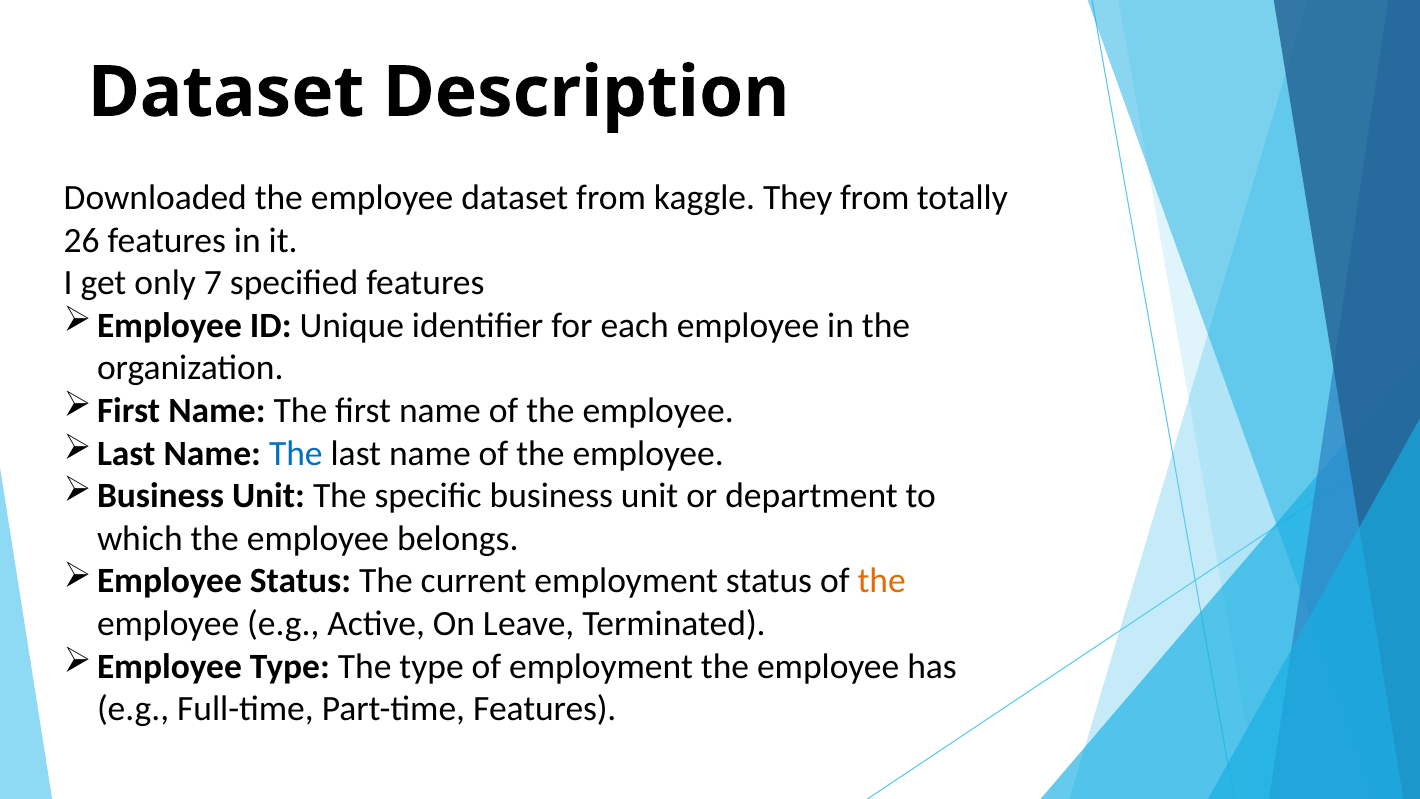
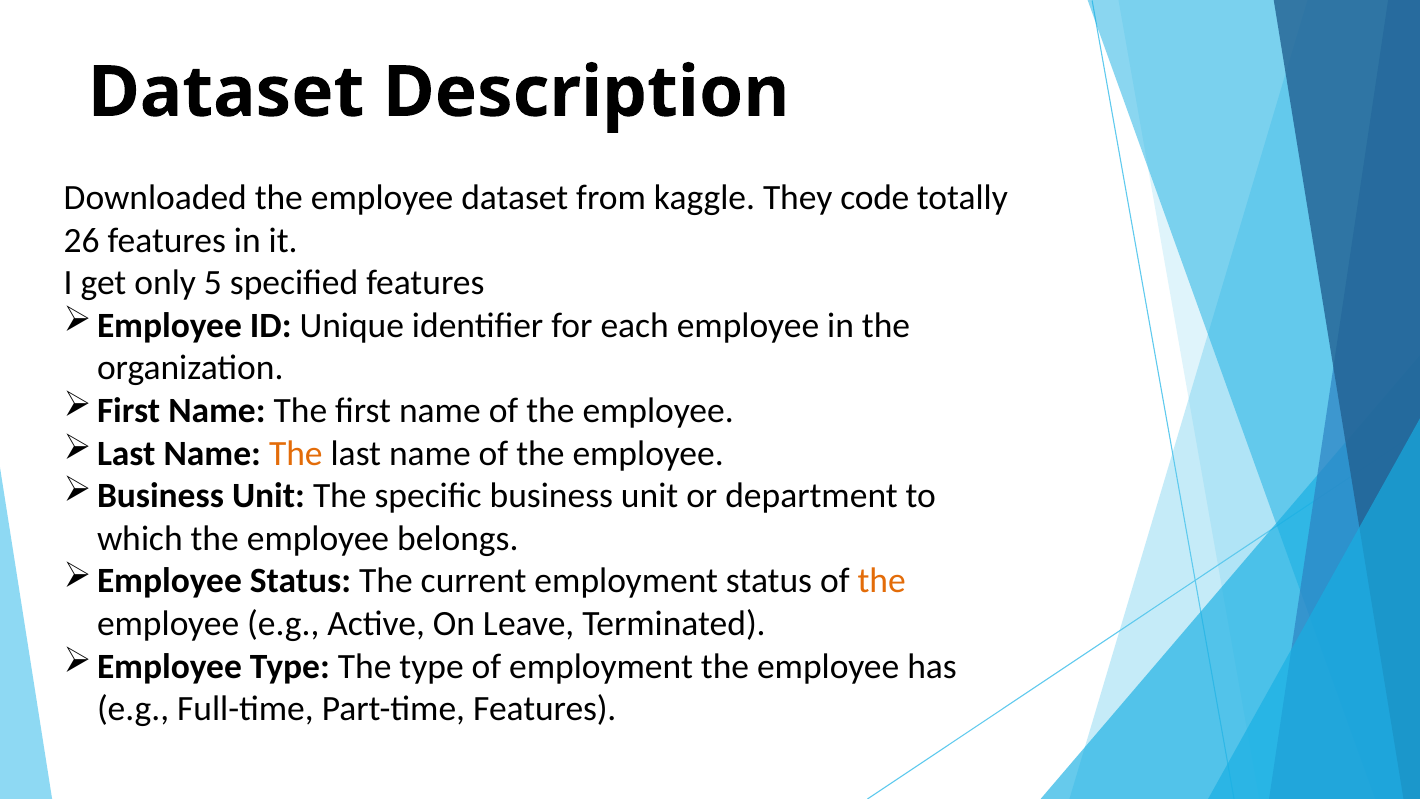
They from: from -> code (875, 198)
7: 7 -> 5 (213, 283)
The colour: blue -> orange (296, 453)
